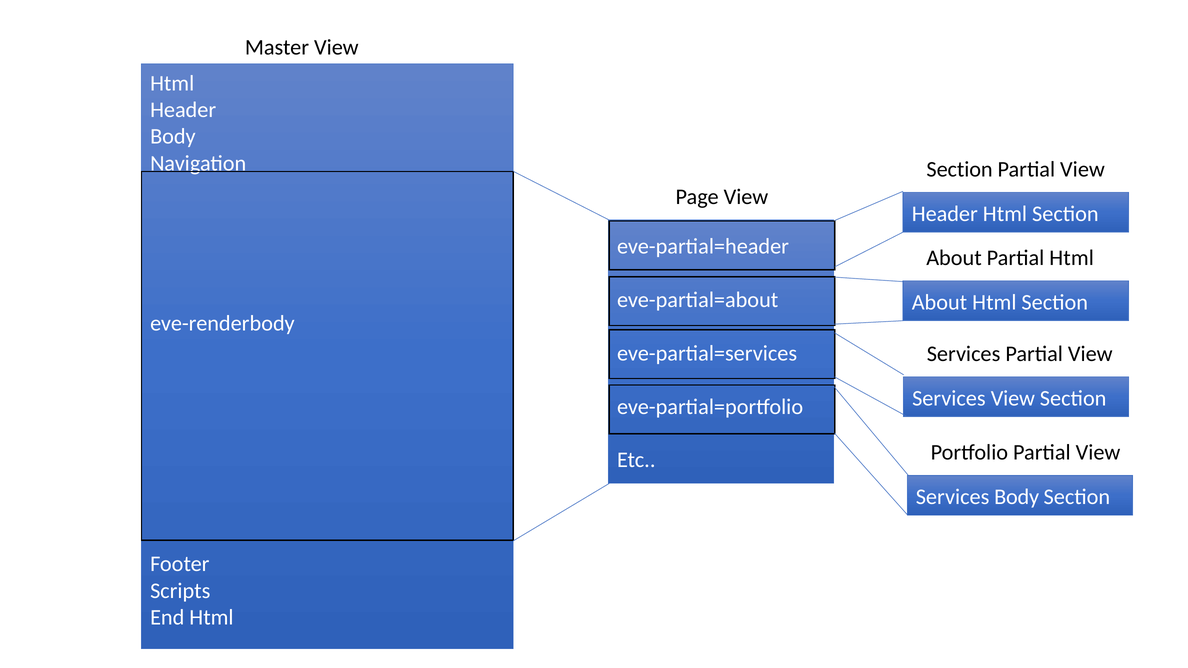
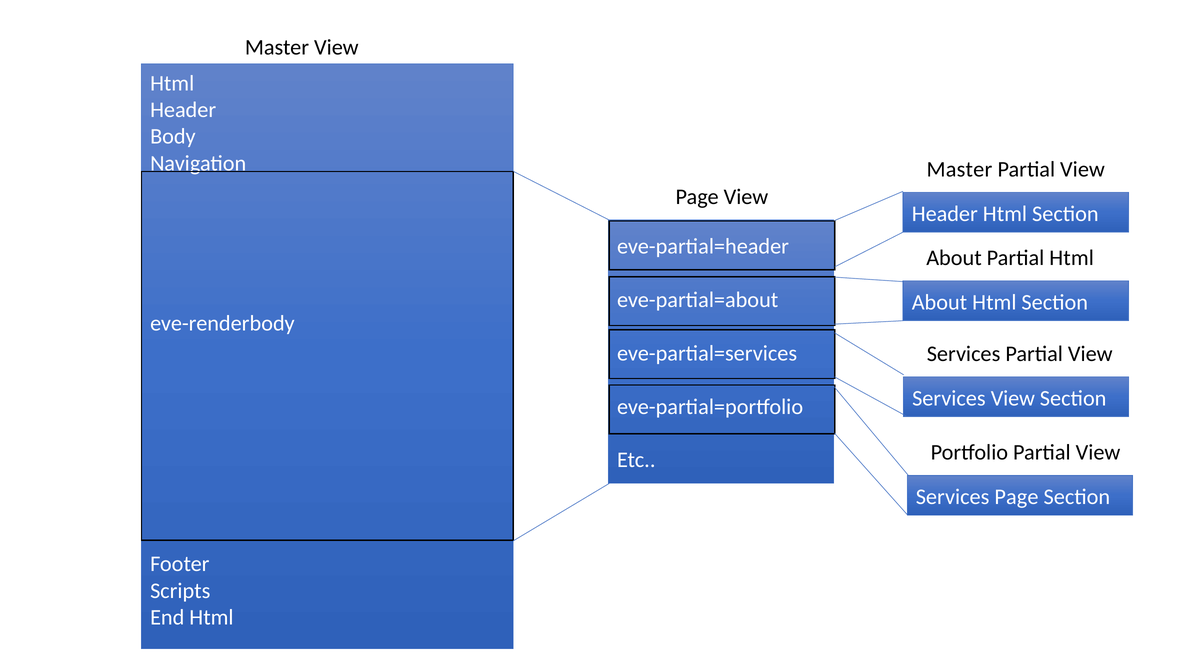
Section: Section -> Master (959, 169)
Services Body: Body -> Page (1016, 497)
